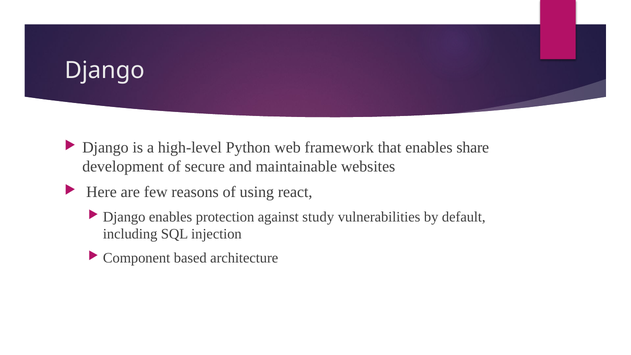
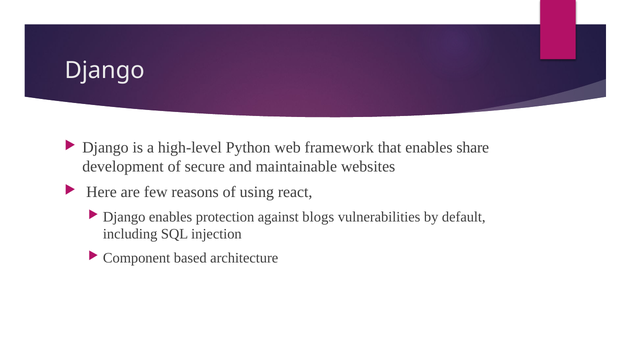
study: study -> blogs (318, 217)
